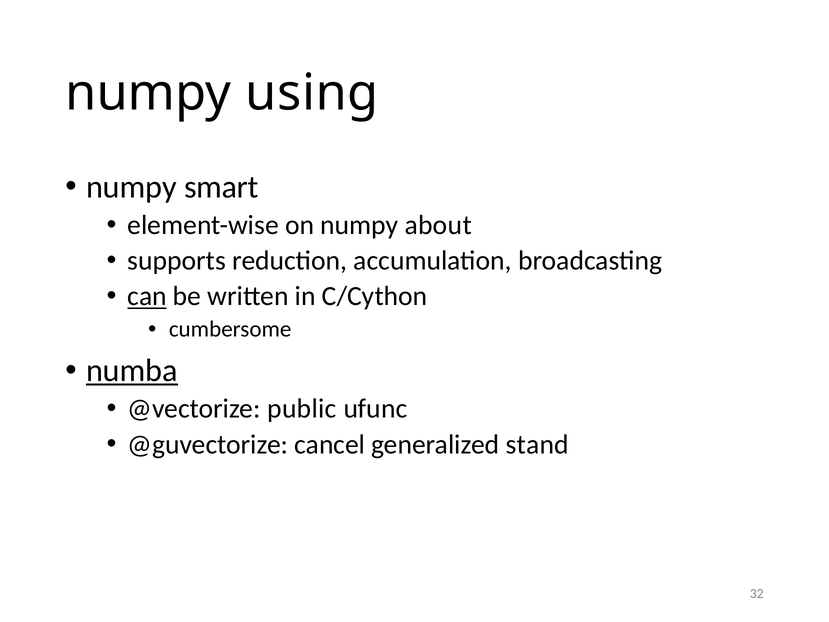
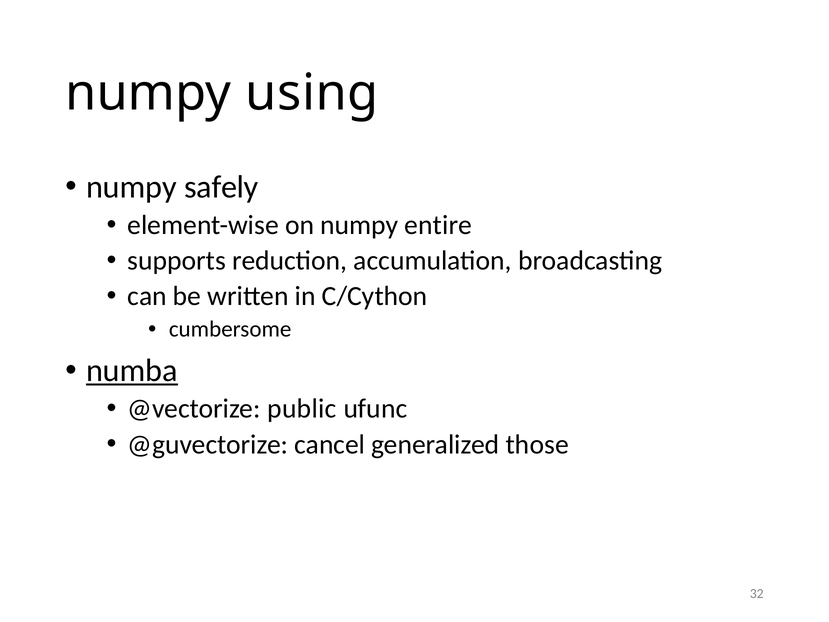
smart: smart -> safely (221, 187)
about: about -> entire (438, 225)
can underline: present -> none (147, 296)
stand: stand -> those (537, 444)
